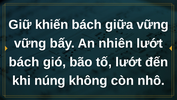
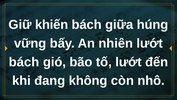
giữa vững: vững -> húng (153, 25)
núng: núng -> đang (50, 80)
